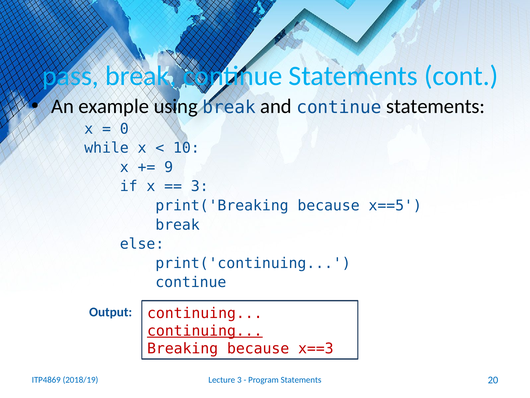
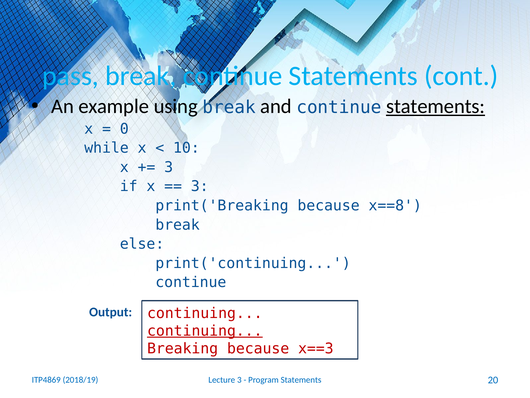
statements underline: none -> present (436, 106)
9: 9 -> 3 (169, 167)
x==5: x==5 -> x==8 (395, 205)
